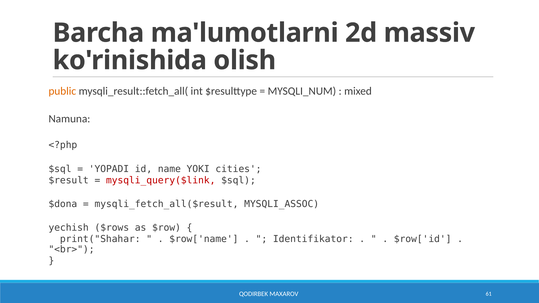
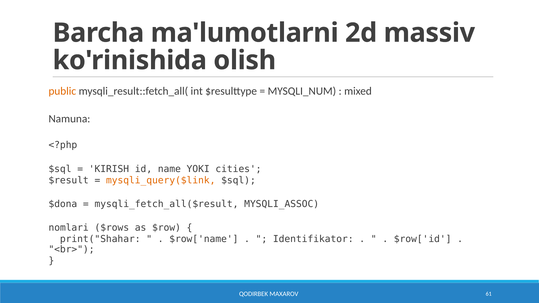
YOPADI: YOPADI -> KIRISH (109, 169)
mysqli_query($link colour: red -> orange (161, 180)
yechish: yechish -> nomlari (69, 228)
